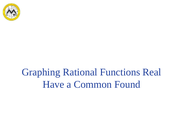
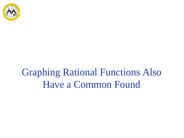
Real: Real -> Also (152, 72)
